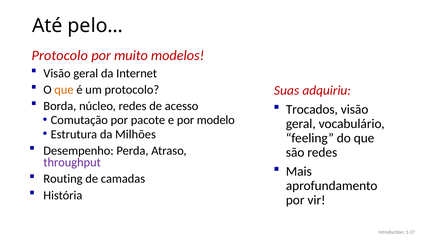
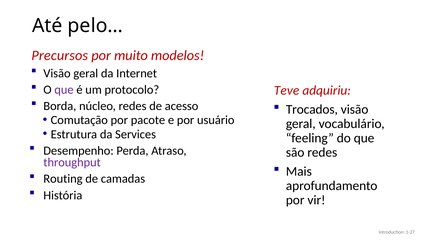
Protocolo: Protocolo -> Precursos (60, 56)
que colour: orange -> purple (64, 89)
Suas: Suas -> Teve (287, 90)
modelo: modelo -> usuário (216, 120)
Milhões: Milhões -> Services (136, 134)
